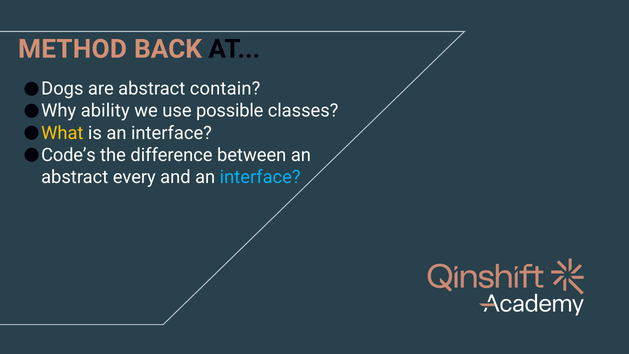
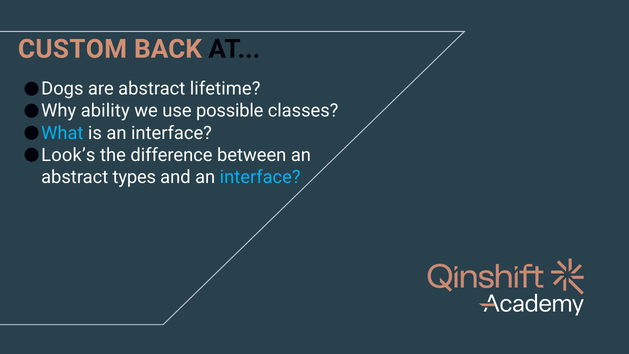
METHOD: METHOD -> CUSTOM (72, 49)
contain: contain -> lifetime (225, 89)
What colour: yellow -> light blue (62, 133)
Code’s: Code’s -> Look’s (68, 155)
every: every -> types (134, 177)
